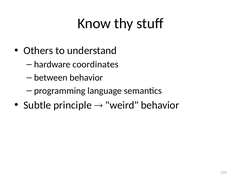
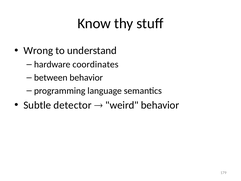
Others: Others -> Wrong (38, 51)
principle: principle -> detector (73, 105)
